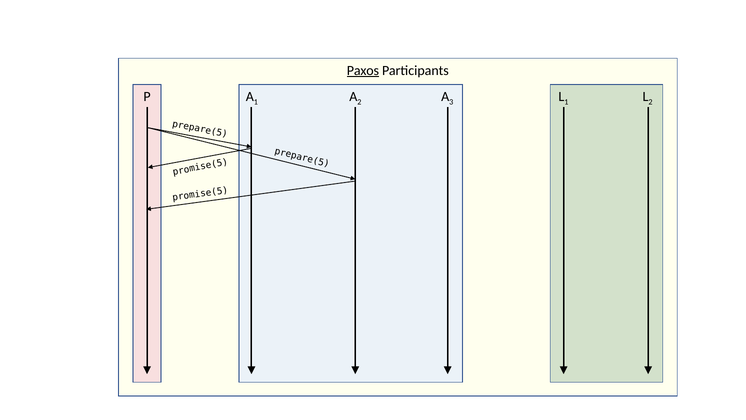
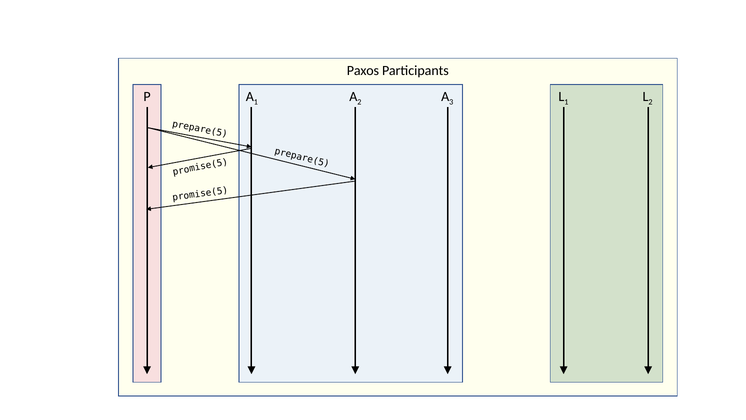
Paxos underline: present -> none (363, 70)
